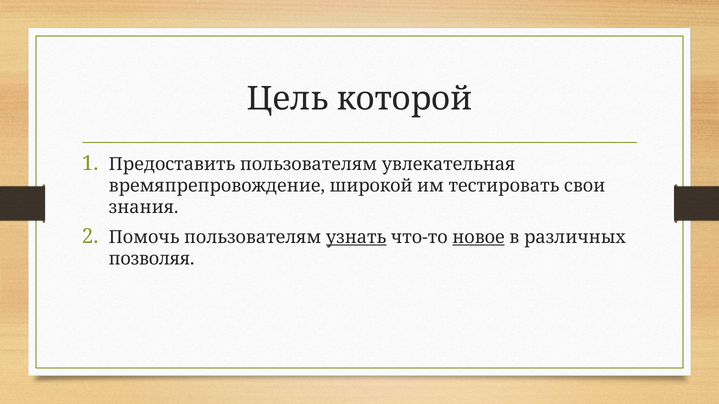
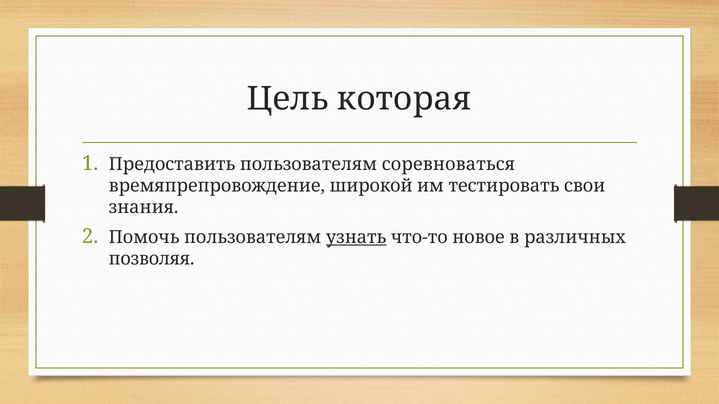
которой: которой -> которая (404, 99)
увлекательная: увлекательная -> соревноваться (448, 165)
новое underline: present -> none (479, 237)
